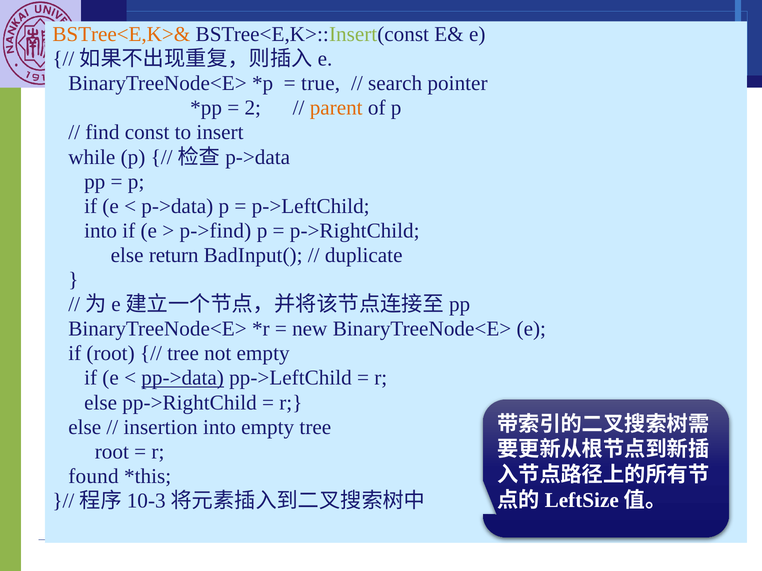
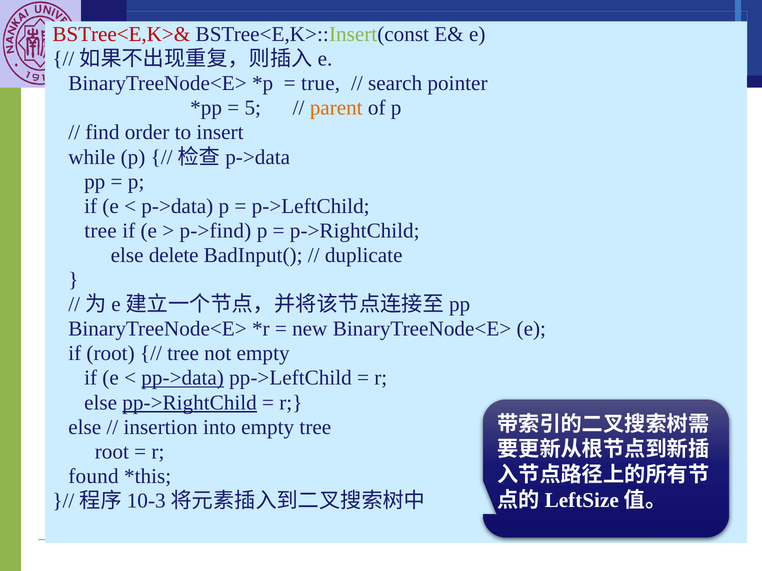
BSTree<E,K>& colour: orange -> red (121, 34)
2: 2 -> 5 (253, 108)
const: const -> order (147, 133)
into: into -> tree (100, 231)
return: return -> delete (174, 255)
pp->RightChild underline: none -> present (190, 403)
